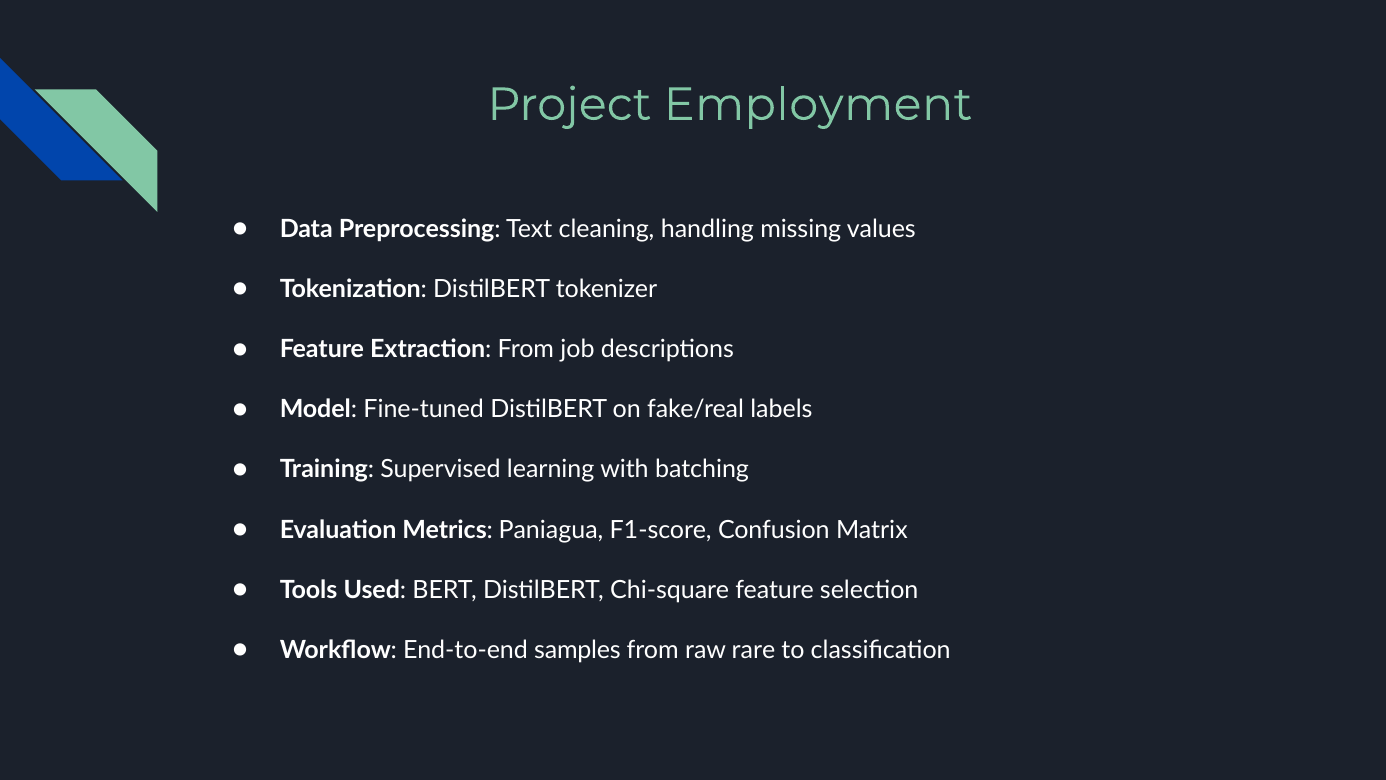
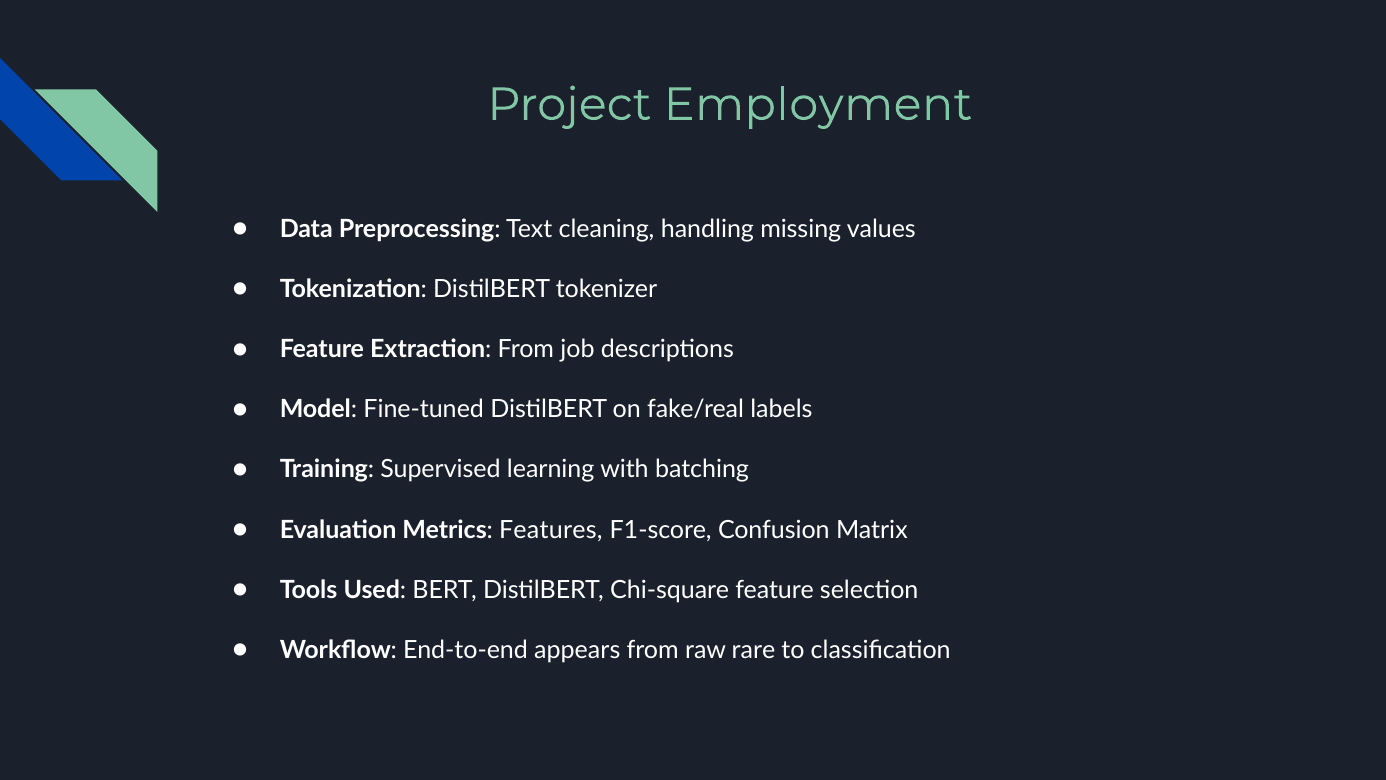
Paniagua: Paniagua -> Features (551, 530)
samples: samples -> appears (577, 650)
